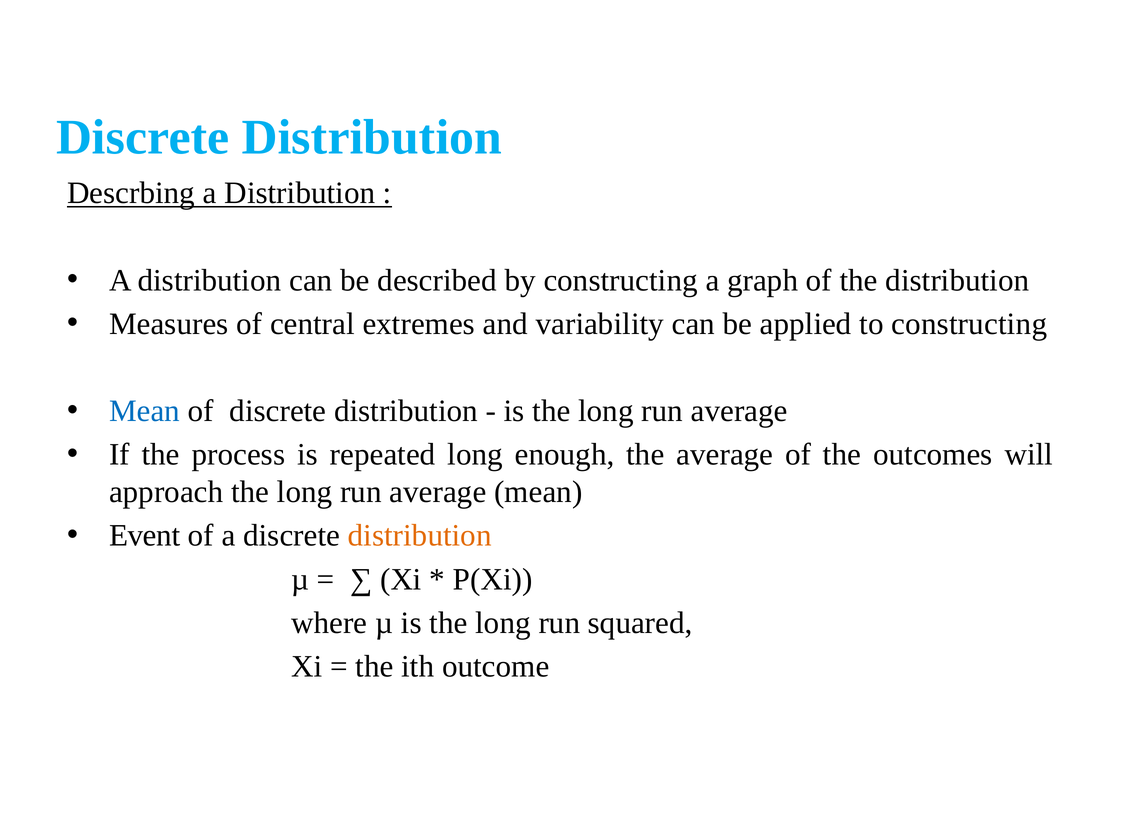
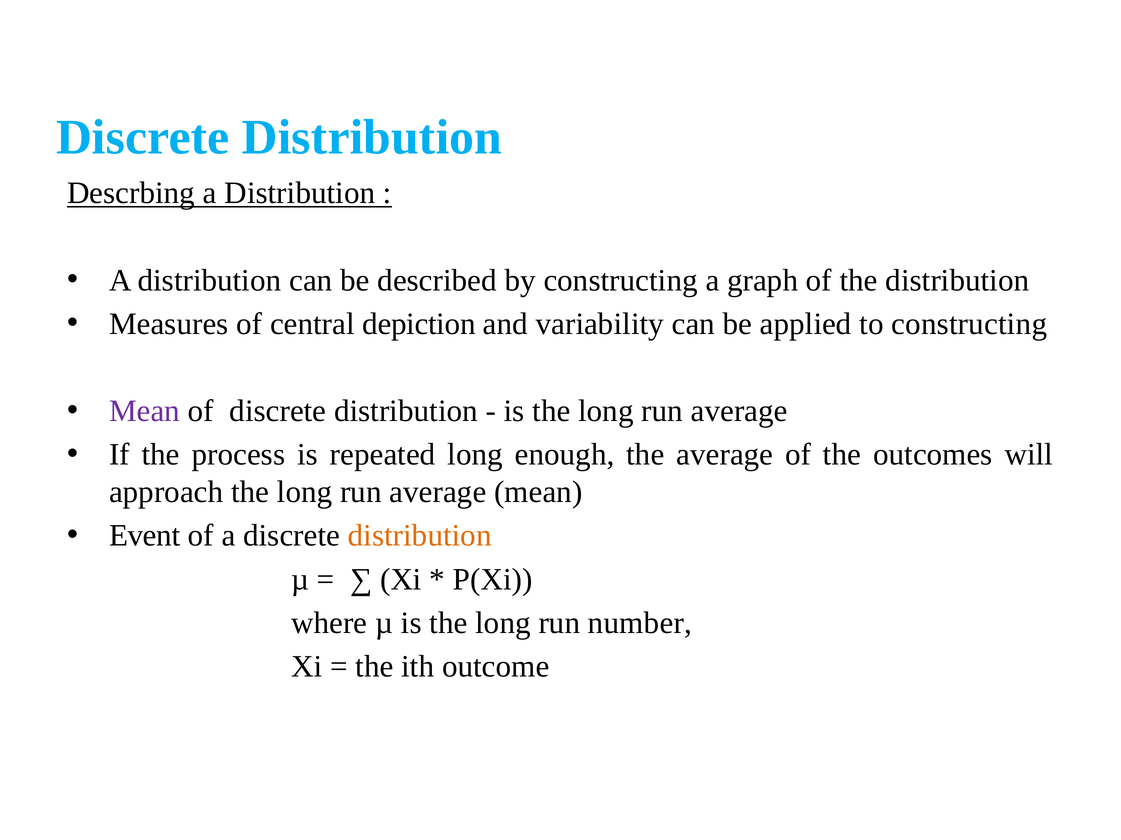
extremes: extremes -> depiction (419, 324)
Mean colour: blue -> purple (145, 411)
squared: squared -> number (640, 623)
